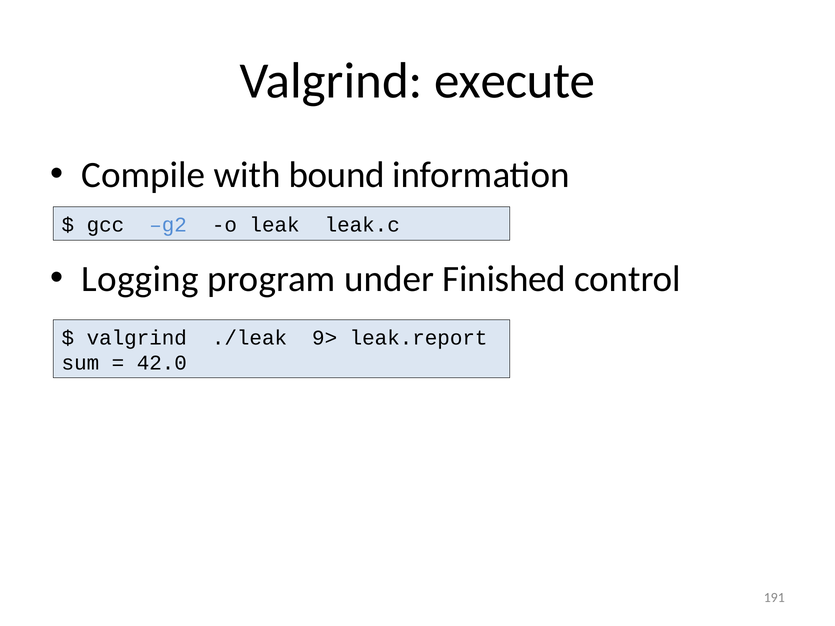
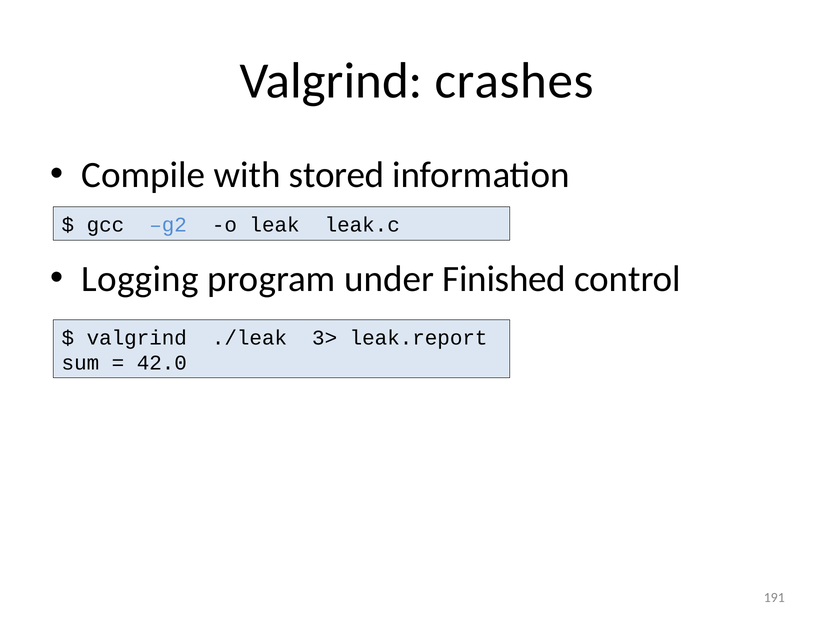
execute: execute -> crashes (514, 81)
bound: bound -> stored (337, 175)
9>: 9> -> 3> (325, 338)
